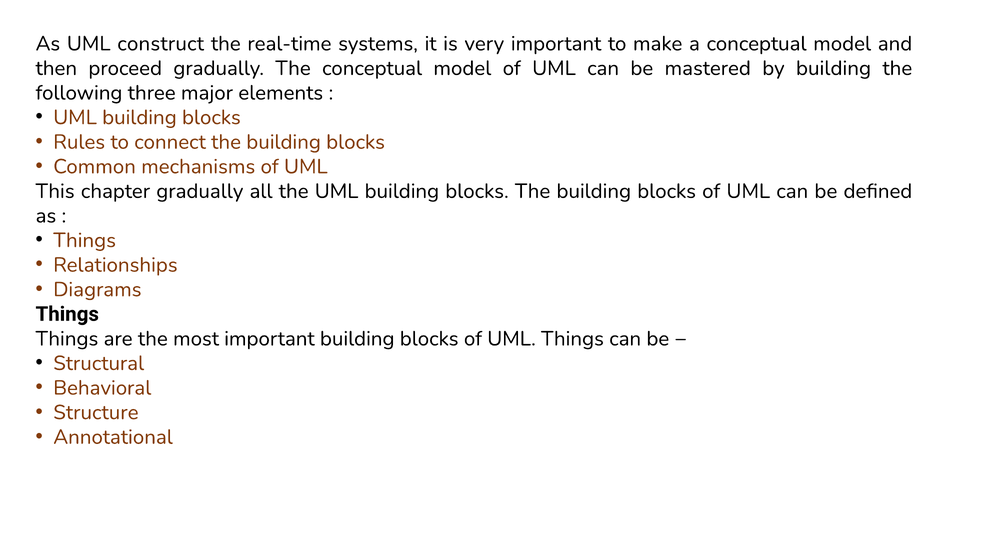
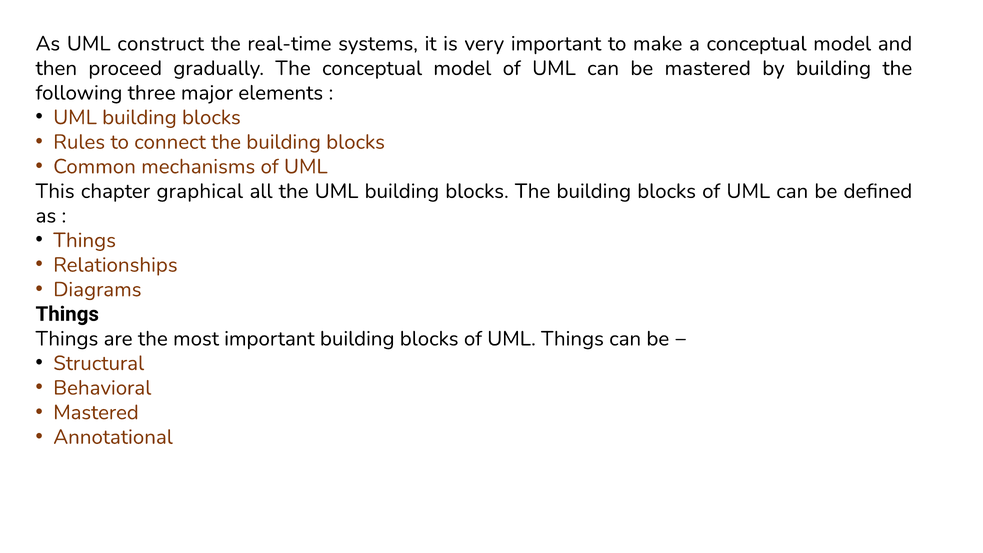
chapter gradually: gradually -> graphical (200, 191)
Structure: Structure -> Mastered (96, 412)
